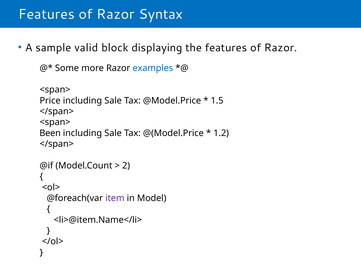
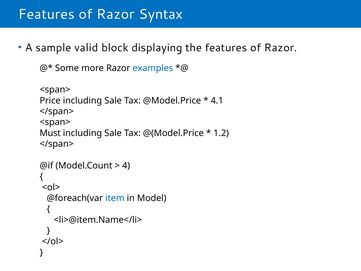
1.5: 1.5 -> 4.1 (217, 100)
Been: Been -> Must (50, 133)
2: 2 -> 4 (126, 165)
item colour: purple -> blue (115, 198)
